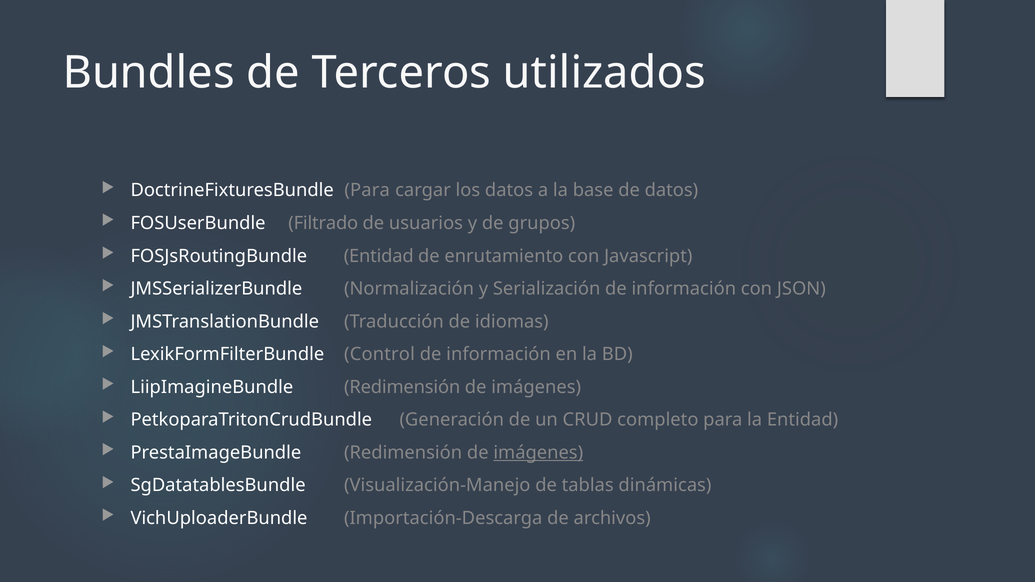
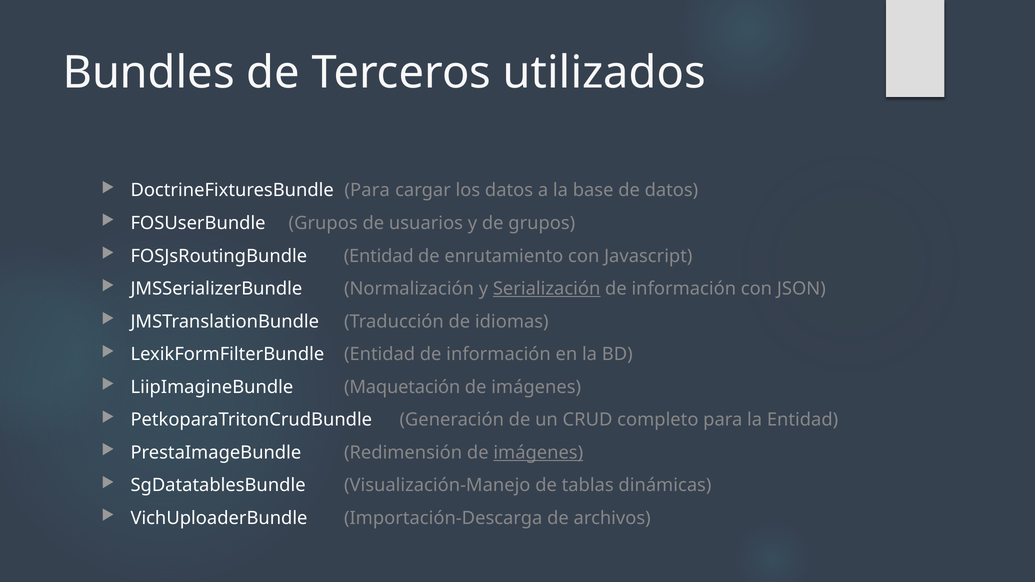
FOSUserBundle Filtrado: Filtrado -> Grupos (323, 223)
Serialización underline: none -> present (547, 289)
LexikFormFilterBundle Control: Control -> Entidad (380, 354)
LiipImagineBundle Redimensión: Redimensión -> Maquetación (402, 387)
